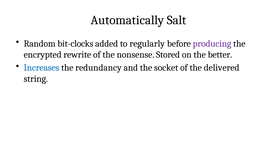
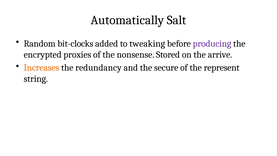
regularly: regularly -> tweaking (147, 44)
rewrite: rewrite -> proxies (77, 55)
better: better -> arrive (220, 55)
Increases colour: blue -> orange (41, 68)
socket: socket -> secure (166, 68)
delivered: delivered -> represent (222, 68)
